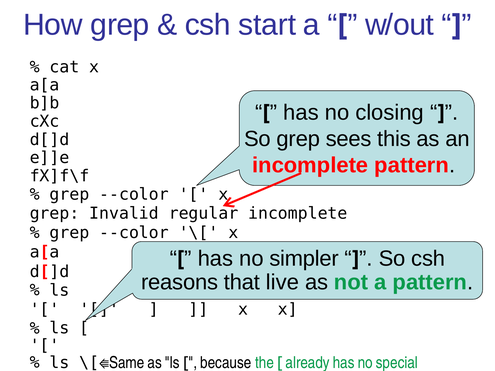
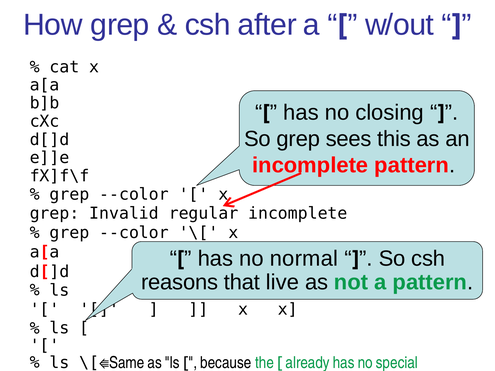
start: start -> after (267, 25)
simpler: simpler -> normal (304, 259)
